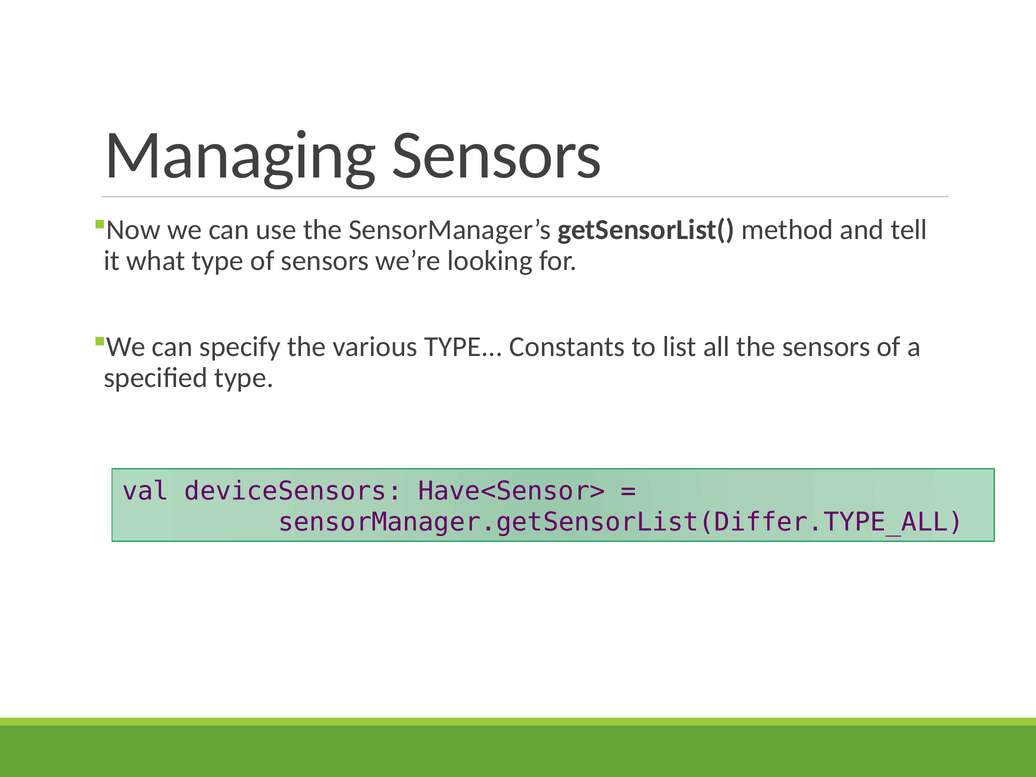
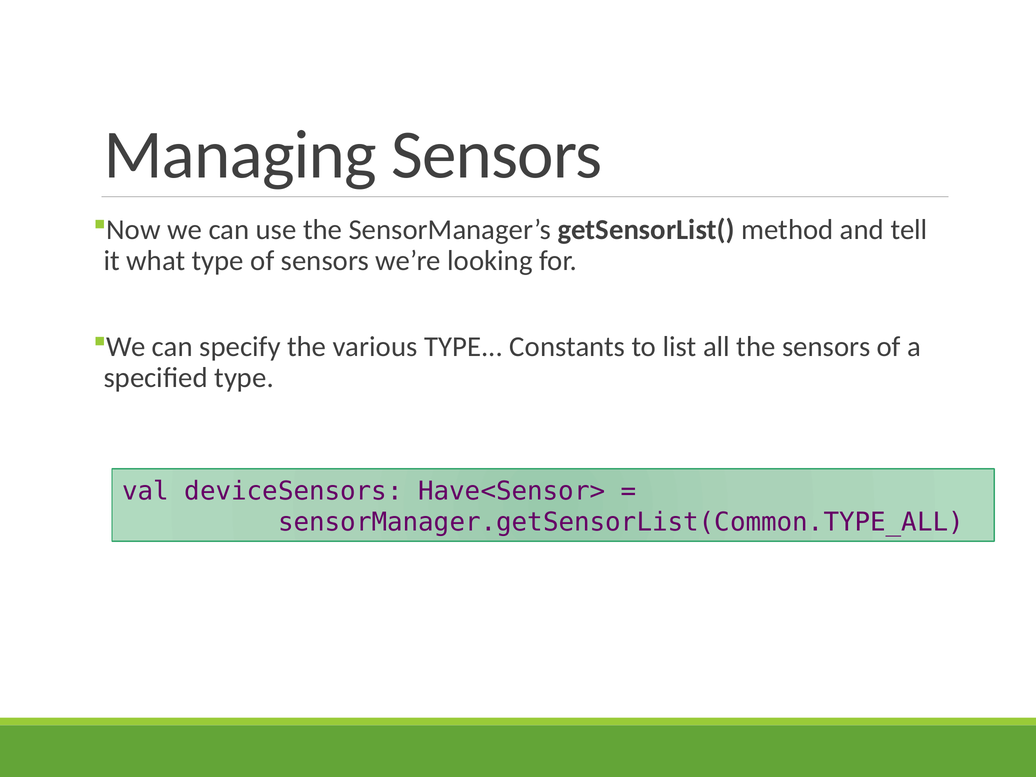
sensorManager.getSensorList(Differ.TYPE_ALL: sensorManager.getSensorList(Differ.TYPE_ALL -> sensorManager.getSensorList(Common.TYPE_ALL (621, 522)
